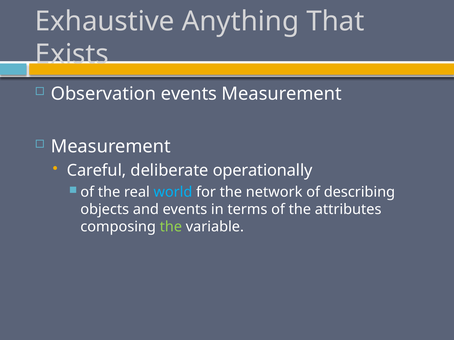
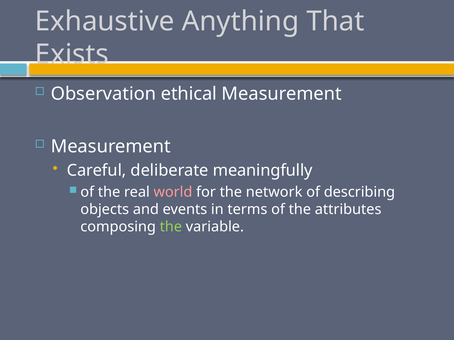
Observation events: events -> ethical (189, 94)
operationally: operationally -> meaningfully (263, 171)
world colour: light blue -> pink (173, 192)
